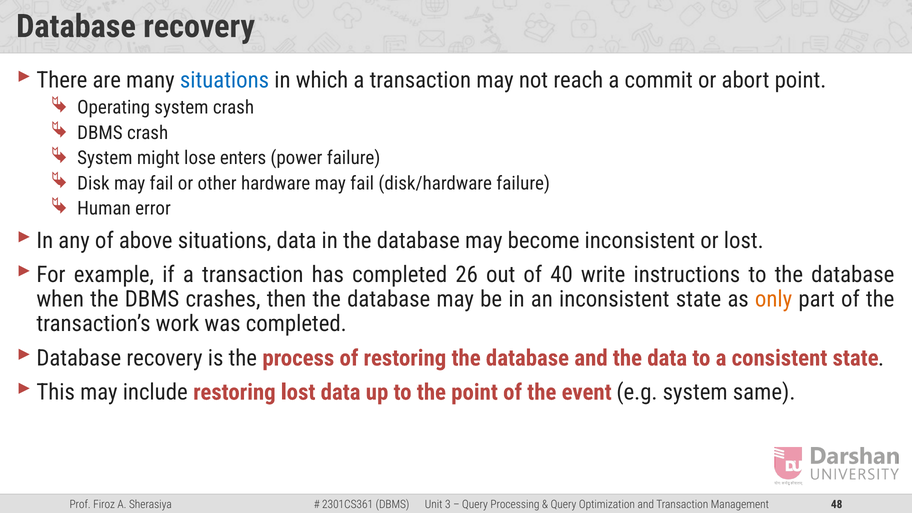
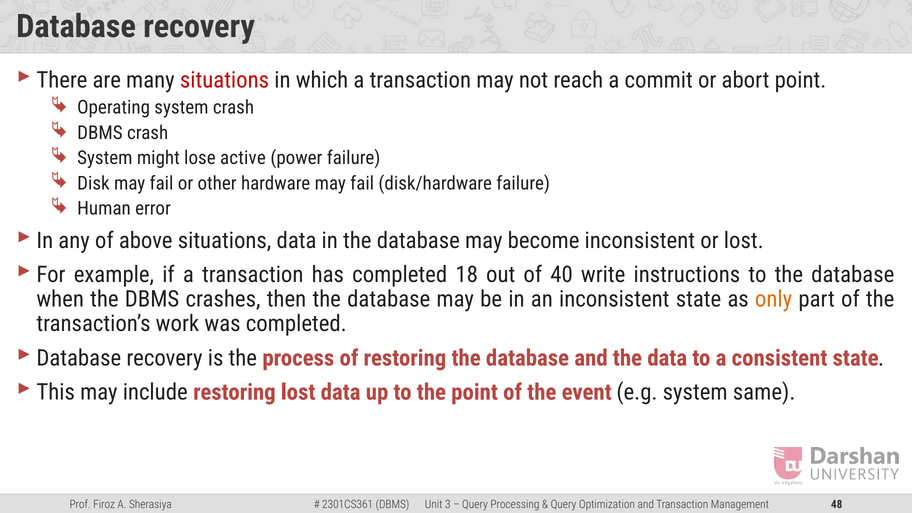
situations colour: blue -> red (225, 80)
enters: enters -> active (243, 158)
26: 26 -> 18 (467, 275)
